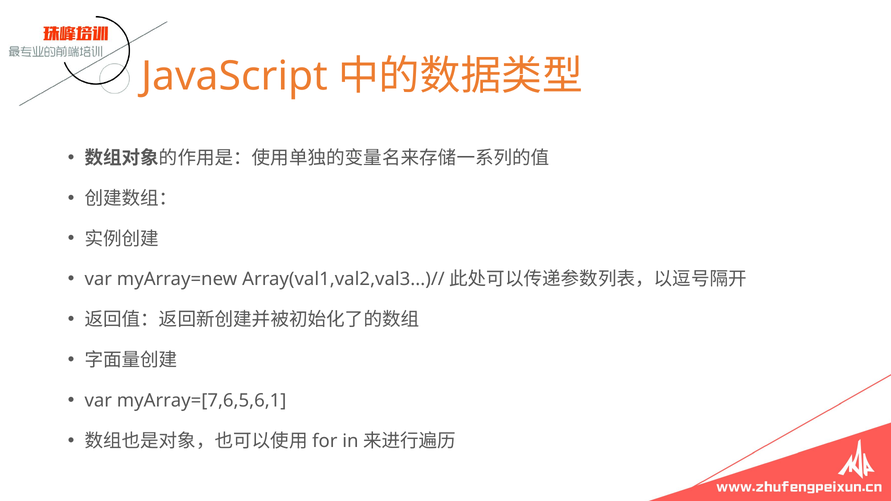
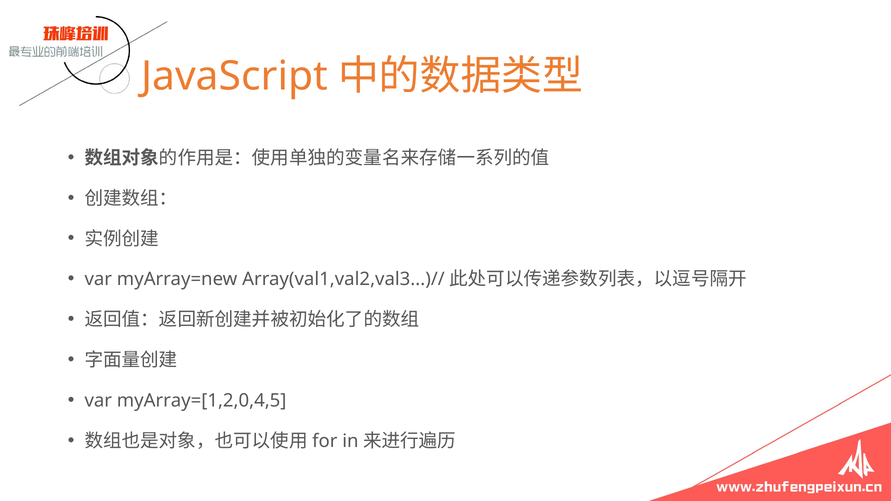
myArray=[7,6,5,6,1: myArray=[7,6,5,6,1 -> myArray=[1,2,0,4,5 (202, 401)
